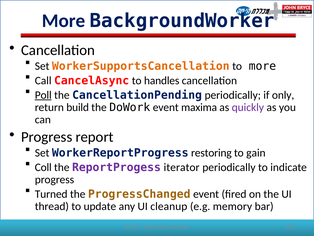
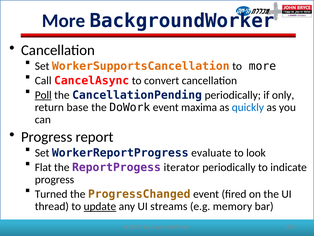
handles: handles -> convert (162, 80)
build: build -> base (78, 107)
quickly colour: purple -> blue (248, 107)
restoring: restoring -> evaluate (211, 153)
gain: gain -> look (256, 153)
Coll: Coll -> Flat (43, 167)
update underline: none -> present (100, 206)
cleanup: cleanup -> streams (169, 206)
